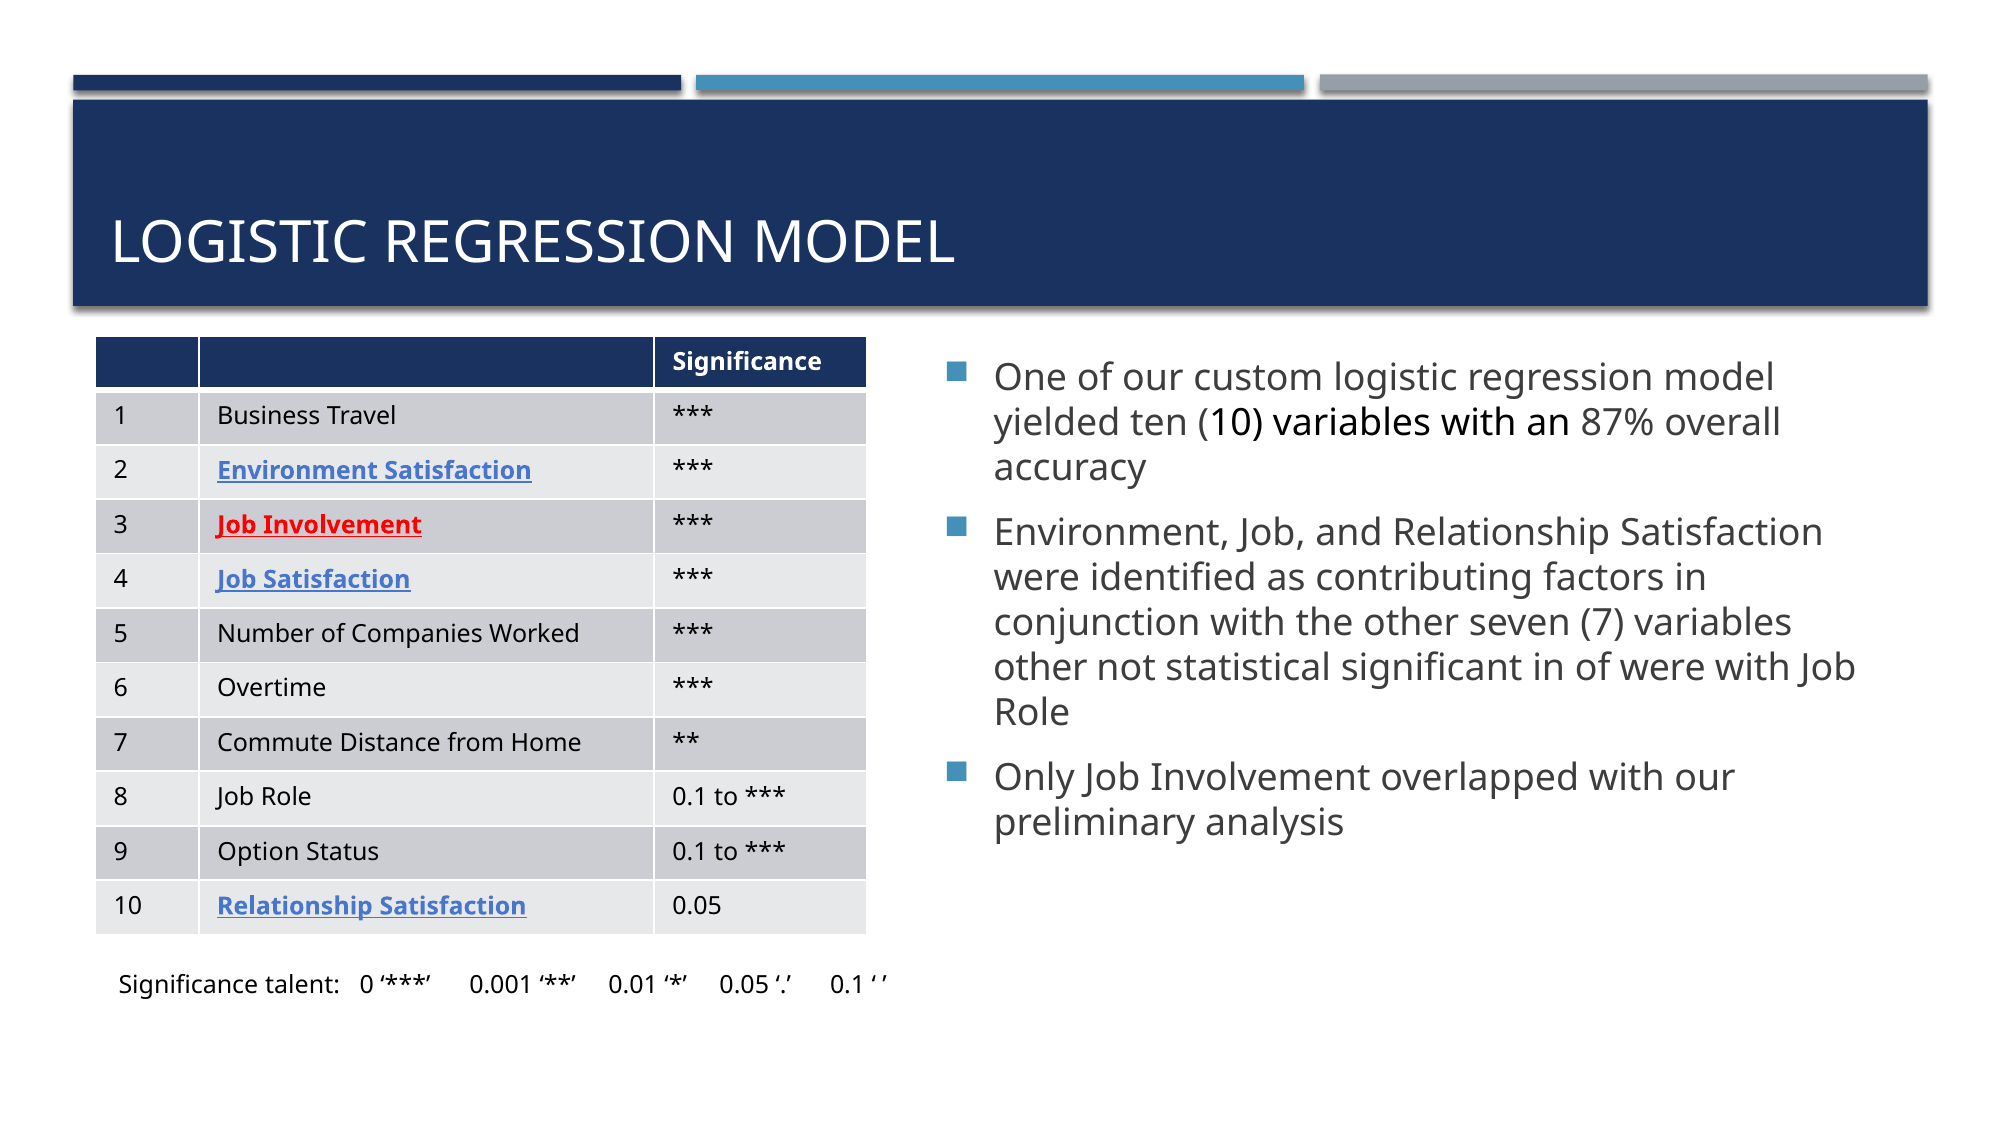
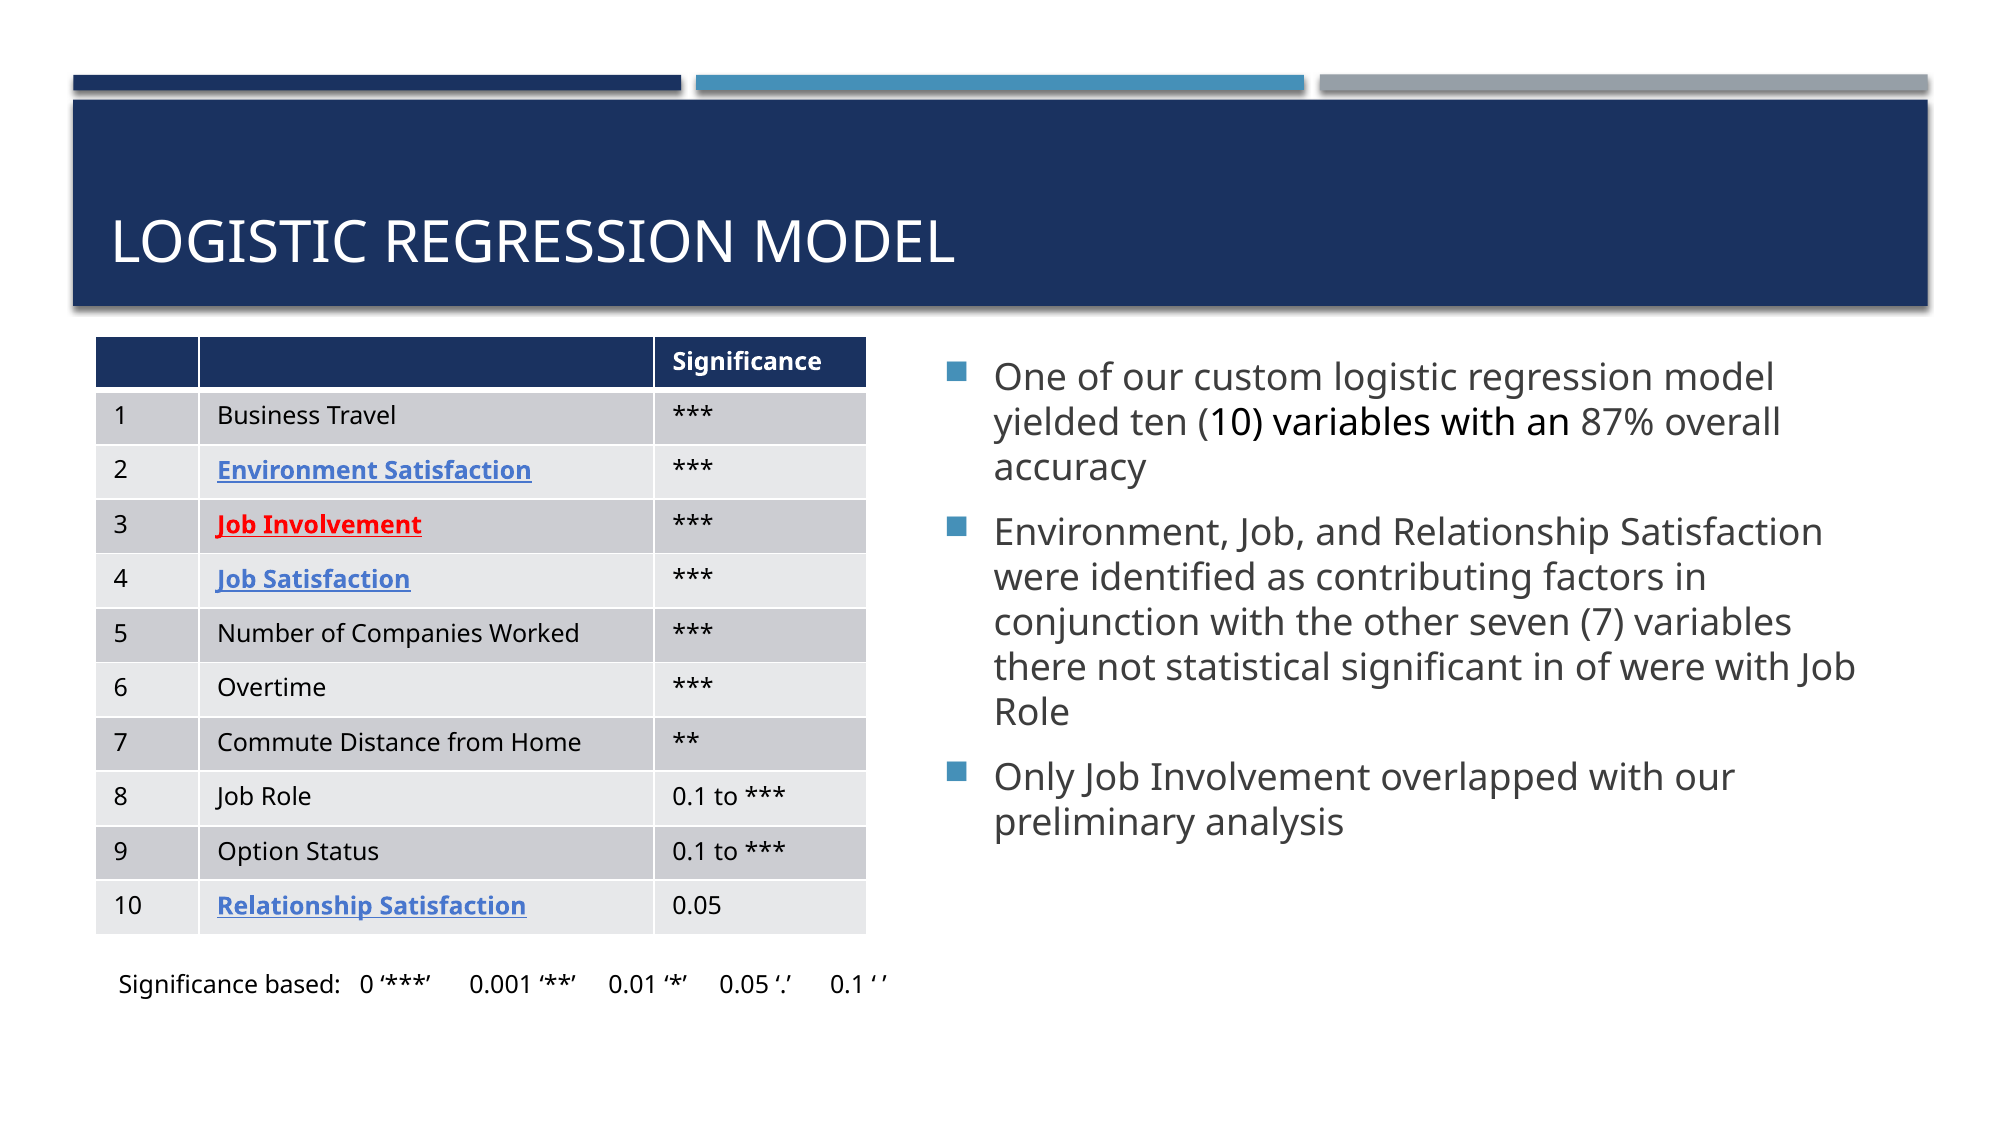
other: other -> there (1040, 669)
talent: talent -> based (303, 986)
